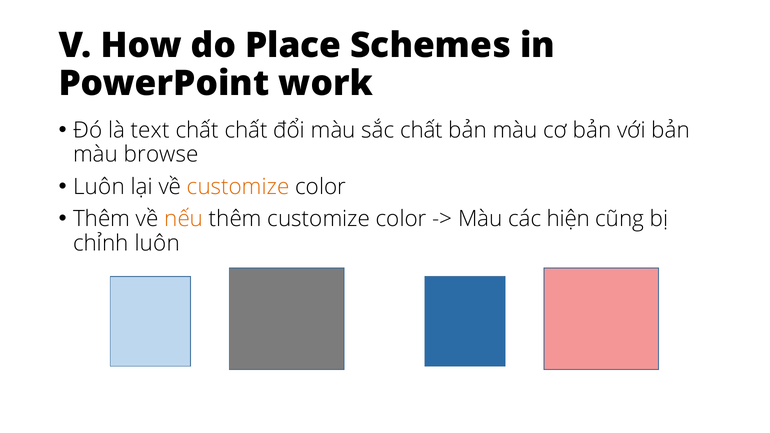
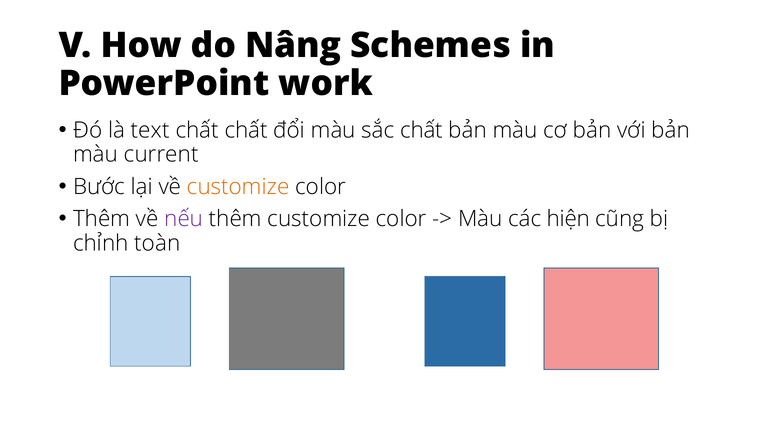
Place: Place -> Nâng (293, 46)
browse: browse -> current (161, 154)
Luôn: Luôn -> Bước (99, 187)
nếu colour: orange -> purple (184, 219)
chỉnh luôn: luôn -> toàn (157, 243)
